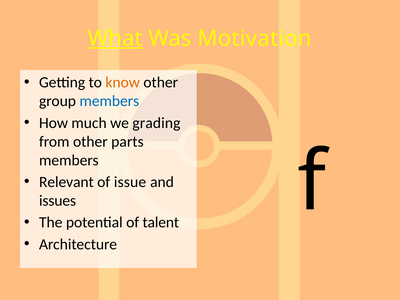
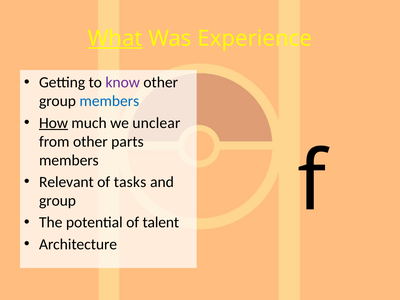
Motivation: Motivation -> Experience (255, 39)
know colour: orange -> purple (123, 82)
How underline: none -> present (53, 123)
grading: grading -> unclear (156, 123)
issue: issue -> tasks (130, 182)
issues: issues -> group (58, 201)
